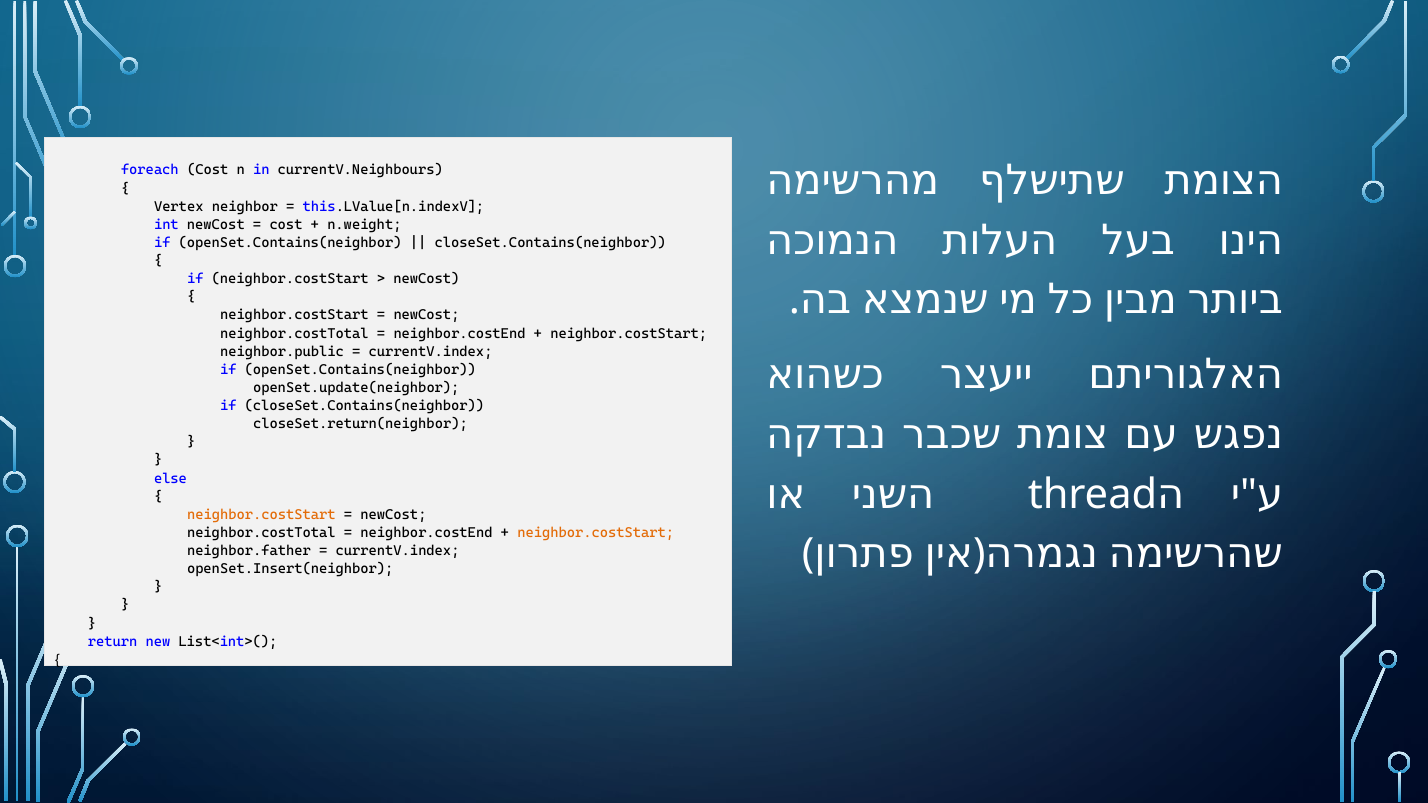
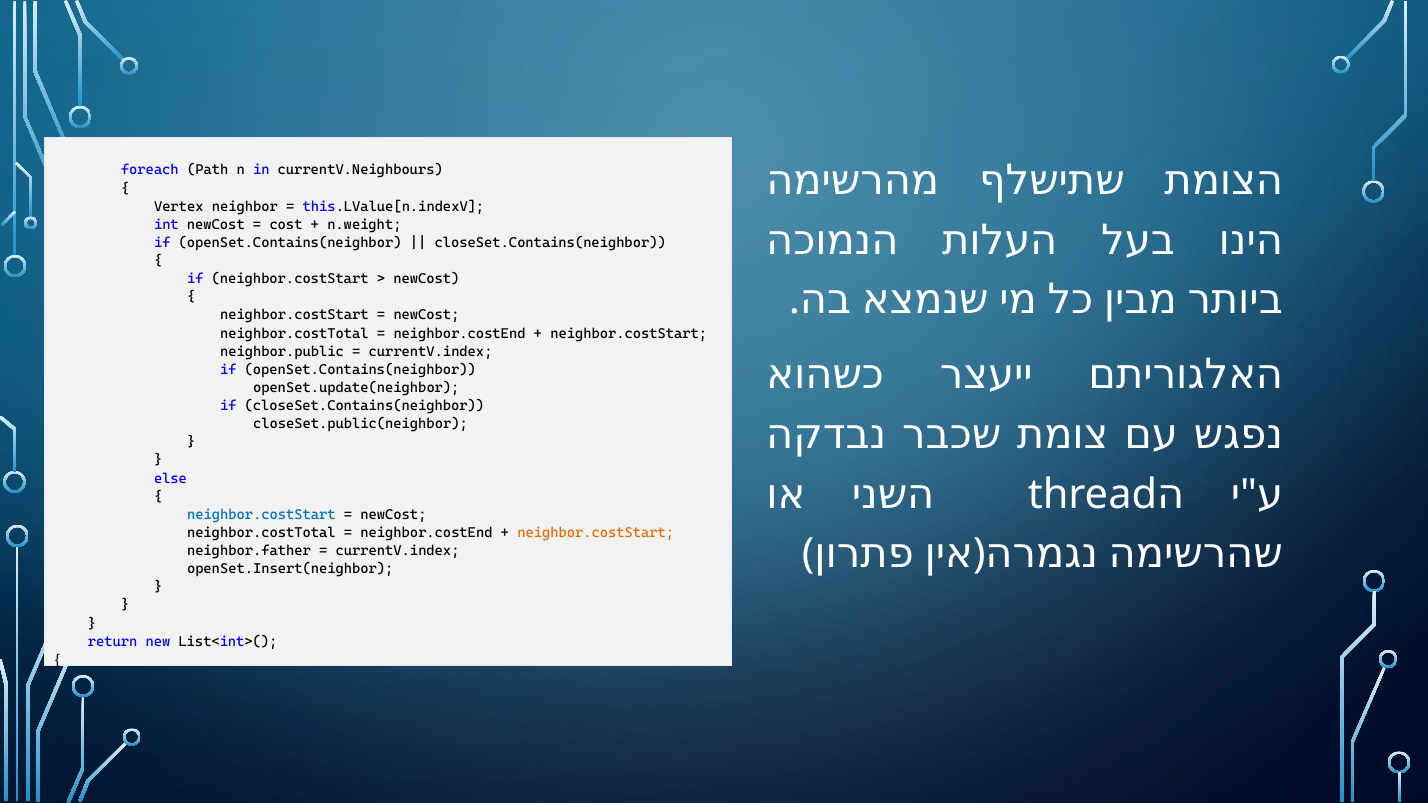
foreach Cost: Cost -> Path (208, 170)
closeSet.return(neighbor: closeSet.return(neighbor -> closeSet.public(neighbor (360, 424)
neighbor.costStart colour: orange -> blue (261, 515)
